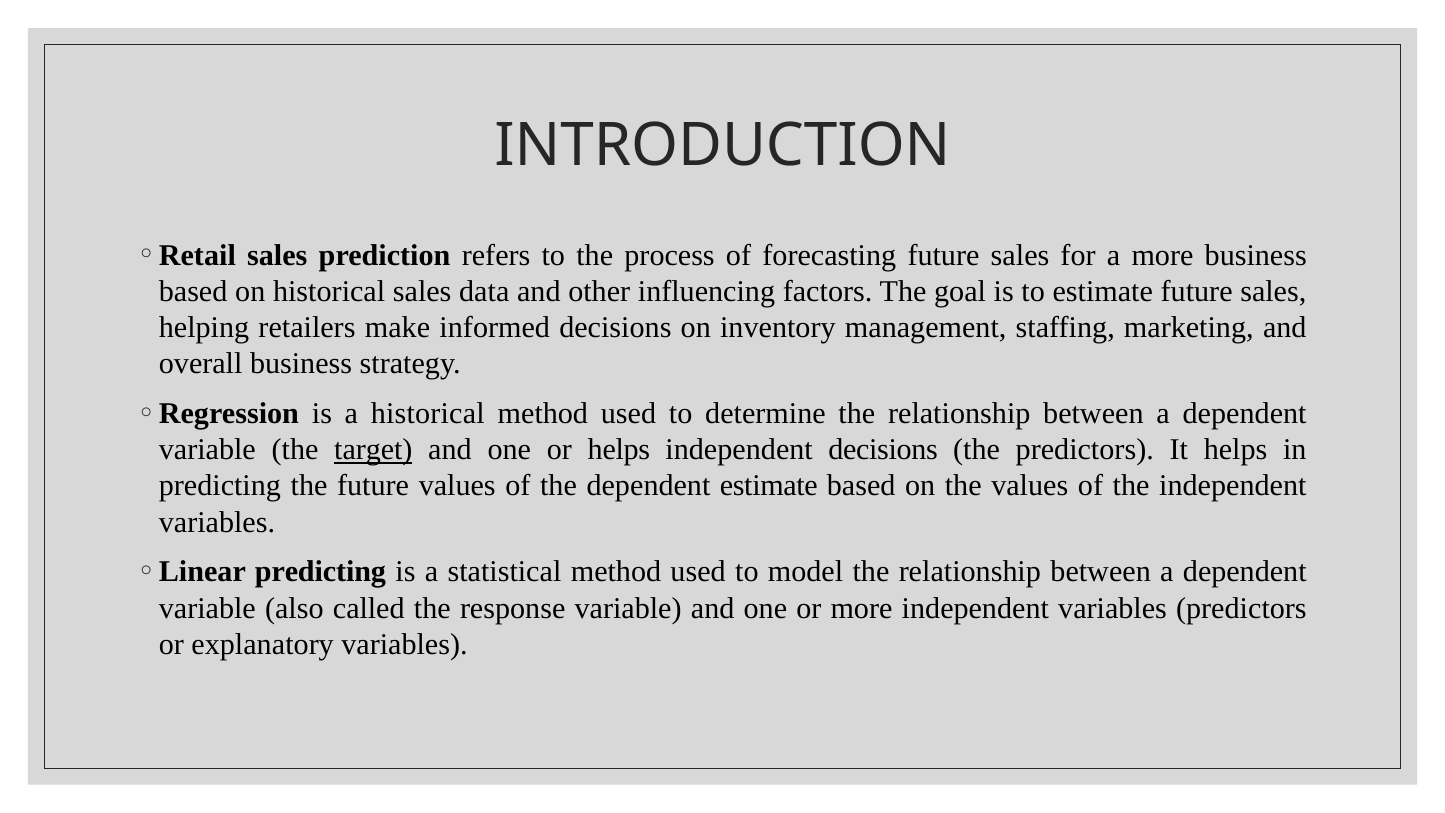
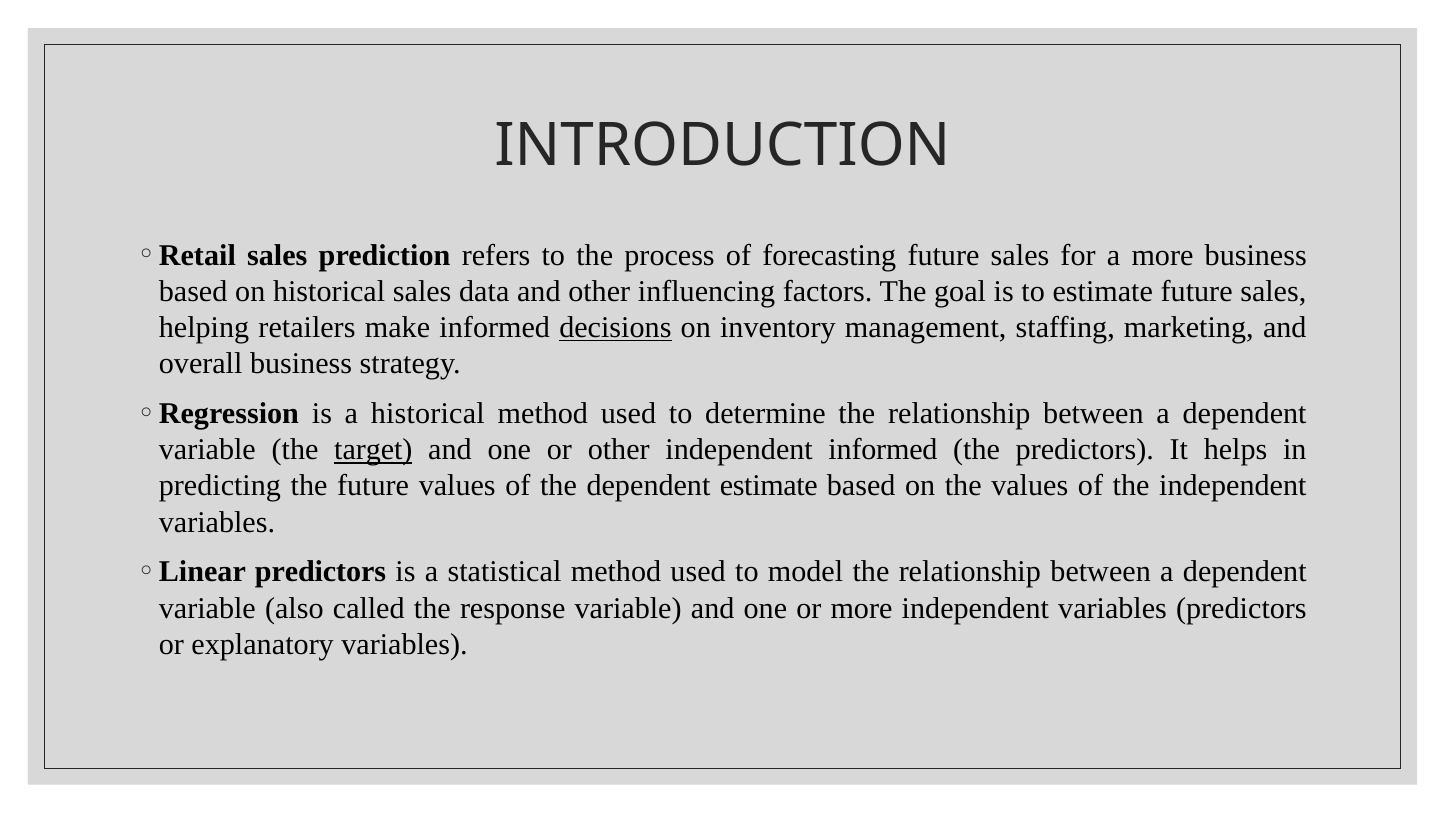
decisions underline: none -> present (615, 328)
or helps: helps -> other (619, 450)
independent decisions: decisions -> informed (883, 450)
predicting: predicting -> predictors (320, 572)
